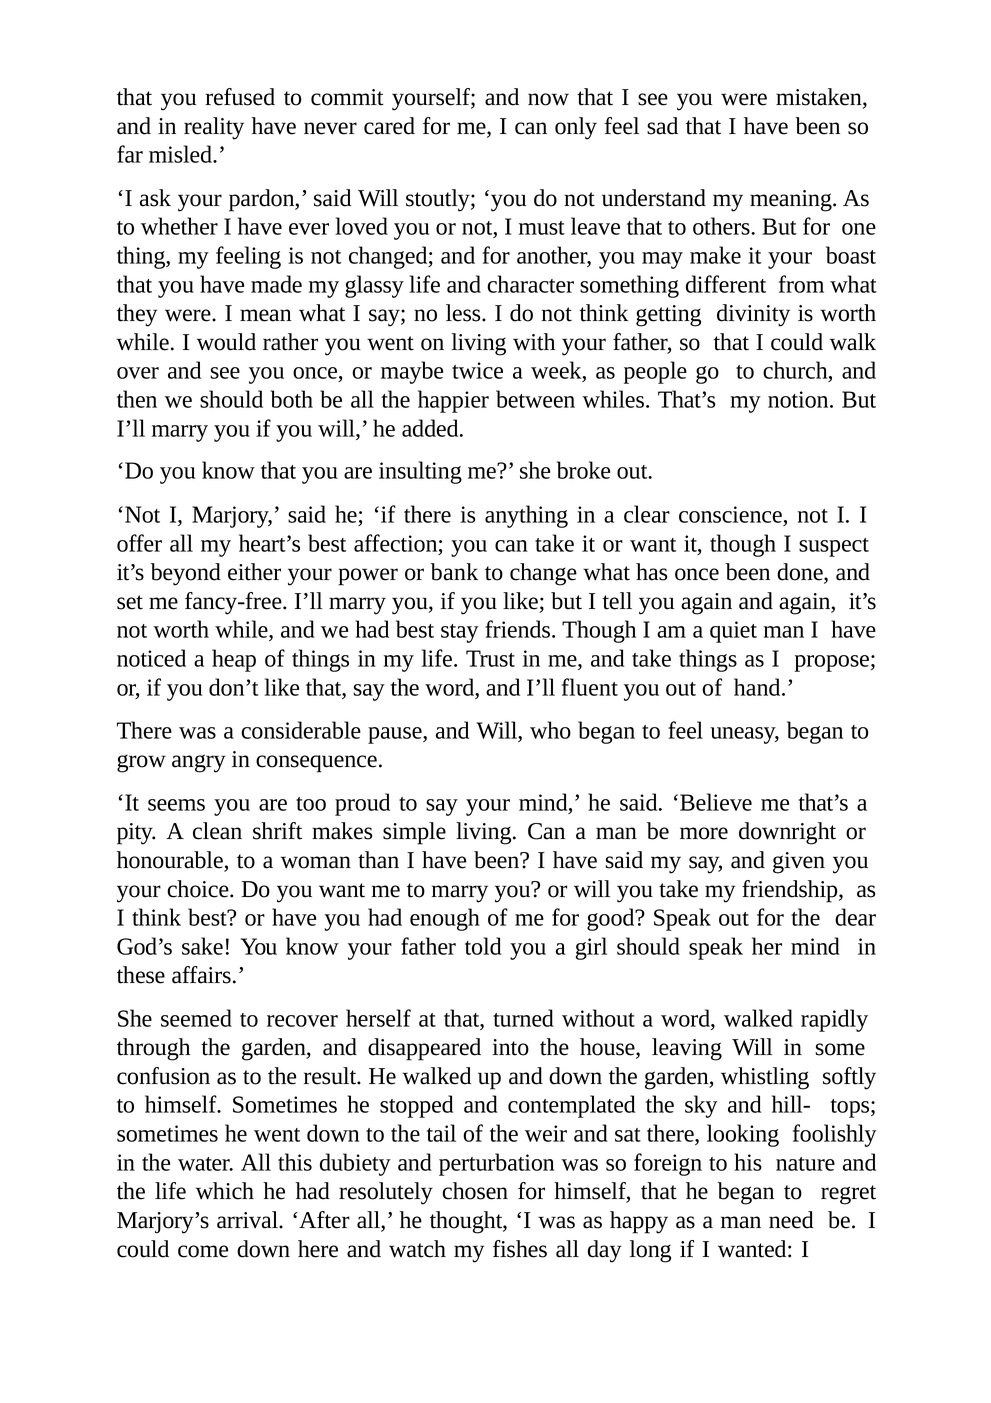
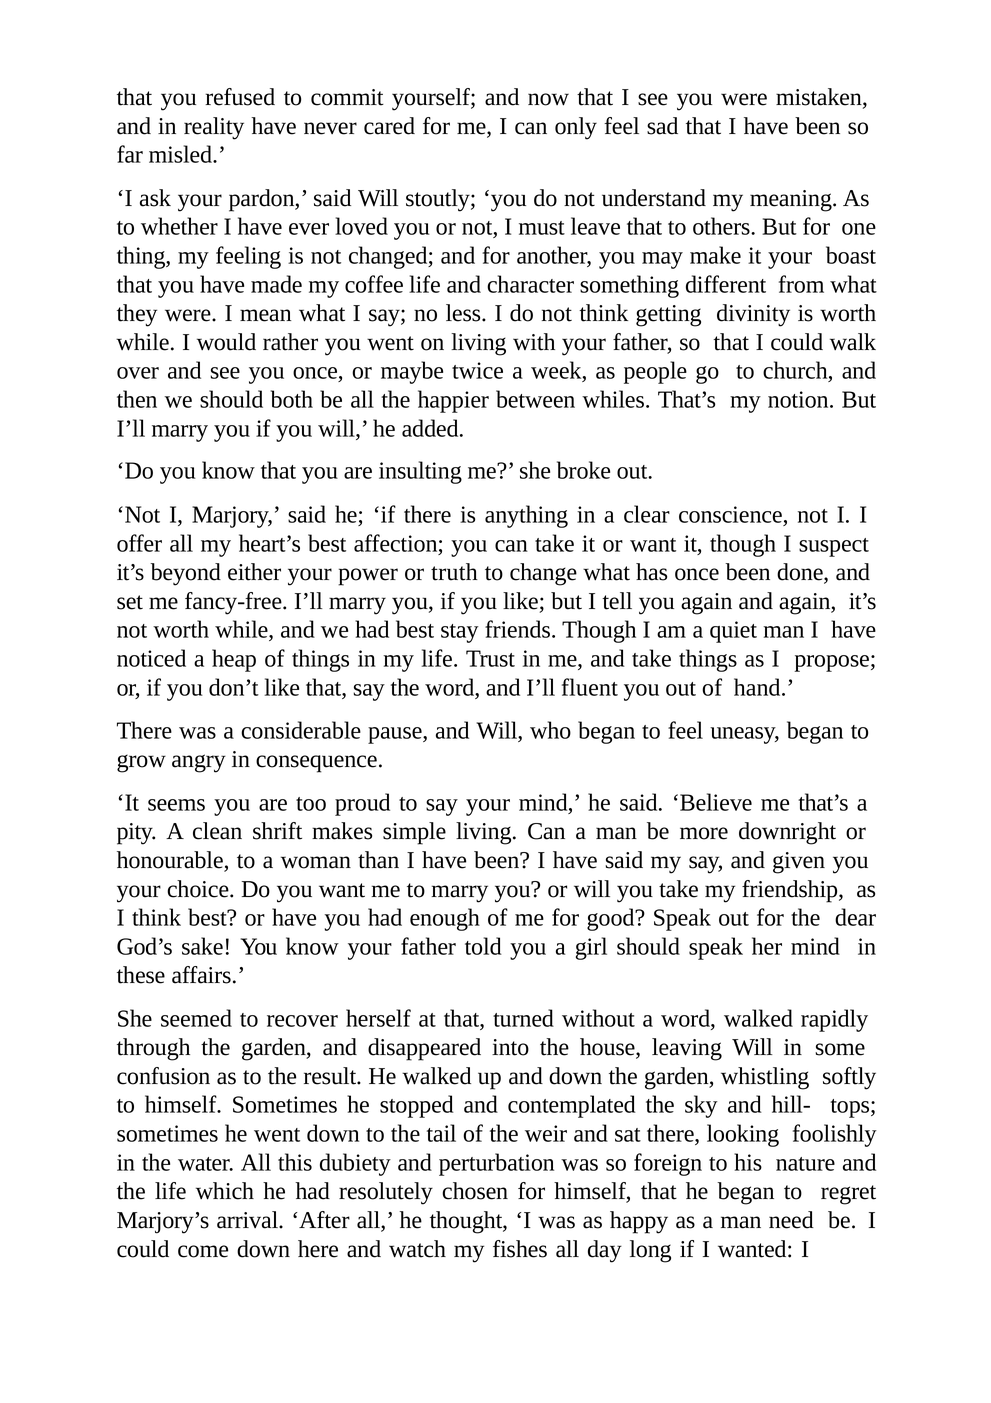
glassy: glassy -> coffee (374, 284)
bank: bank -> truth (454, 572)
